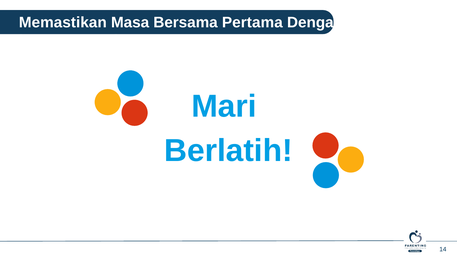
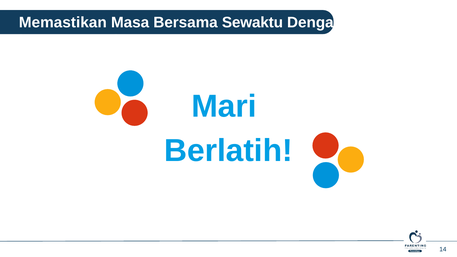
Pertama: Pertama -> Sewaktu (252, 22)
